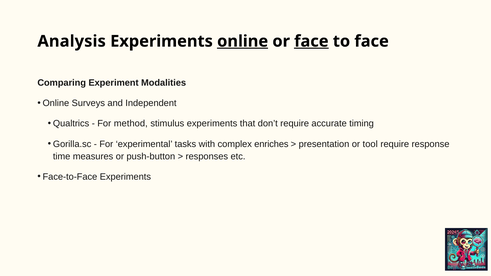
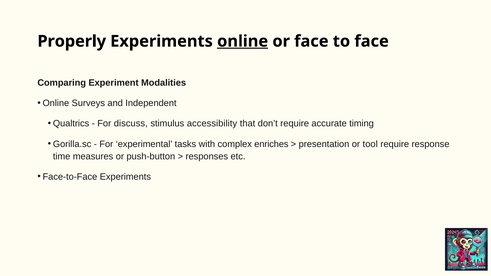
Analysis: Analysis -> Properly (72, 41)
face underline: present -> none (311, 41)
method: method -> discuss (131, 124)
stimulus experiments: experiments -> accessibility (212, 124)
